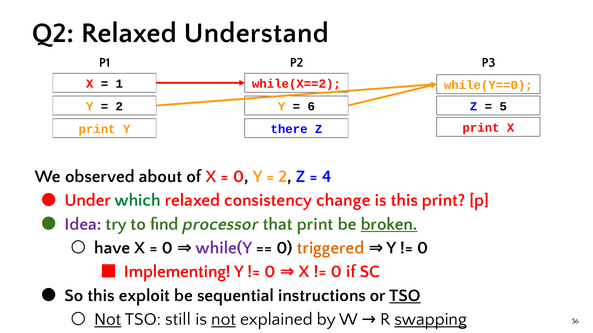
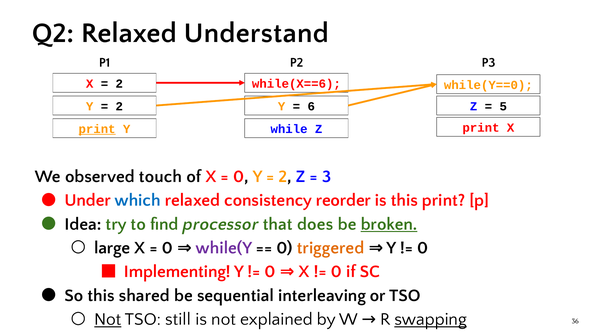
1: 1 -> 2 (119, 84)
while(X==2: while(X==2 -> while(X==6 (296, 84)
print underline: none -> present (97, 129)
there: there -> while (289, 129)
about: about -> touch (161, 177)
4: 4 -> 3 (327, 177)
which colour: green -> blue (138, 201)
change: change -> reorder (343, 201)
Idea colour: purple -> black (83, 224)
that print: print -> does (315, 224)
have: have -> large (112, 248)
exploit: exploit -> shared (144, 296)
instructions: instructions -> interleaving (322, 296)
TSO underline: present -> none (405, 296)
not underline: present -> none (224, 320)
